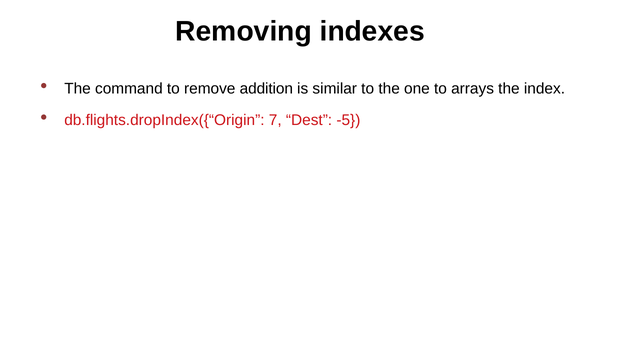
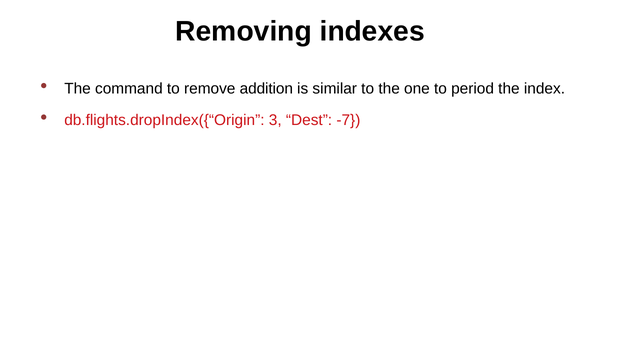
arrays: arrays -> period (473, 89)
7: 7 -> 3 (275, 120)
-5: -5 -> -7 (348, 120)
